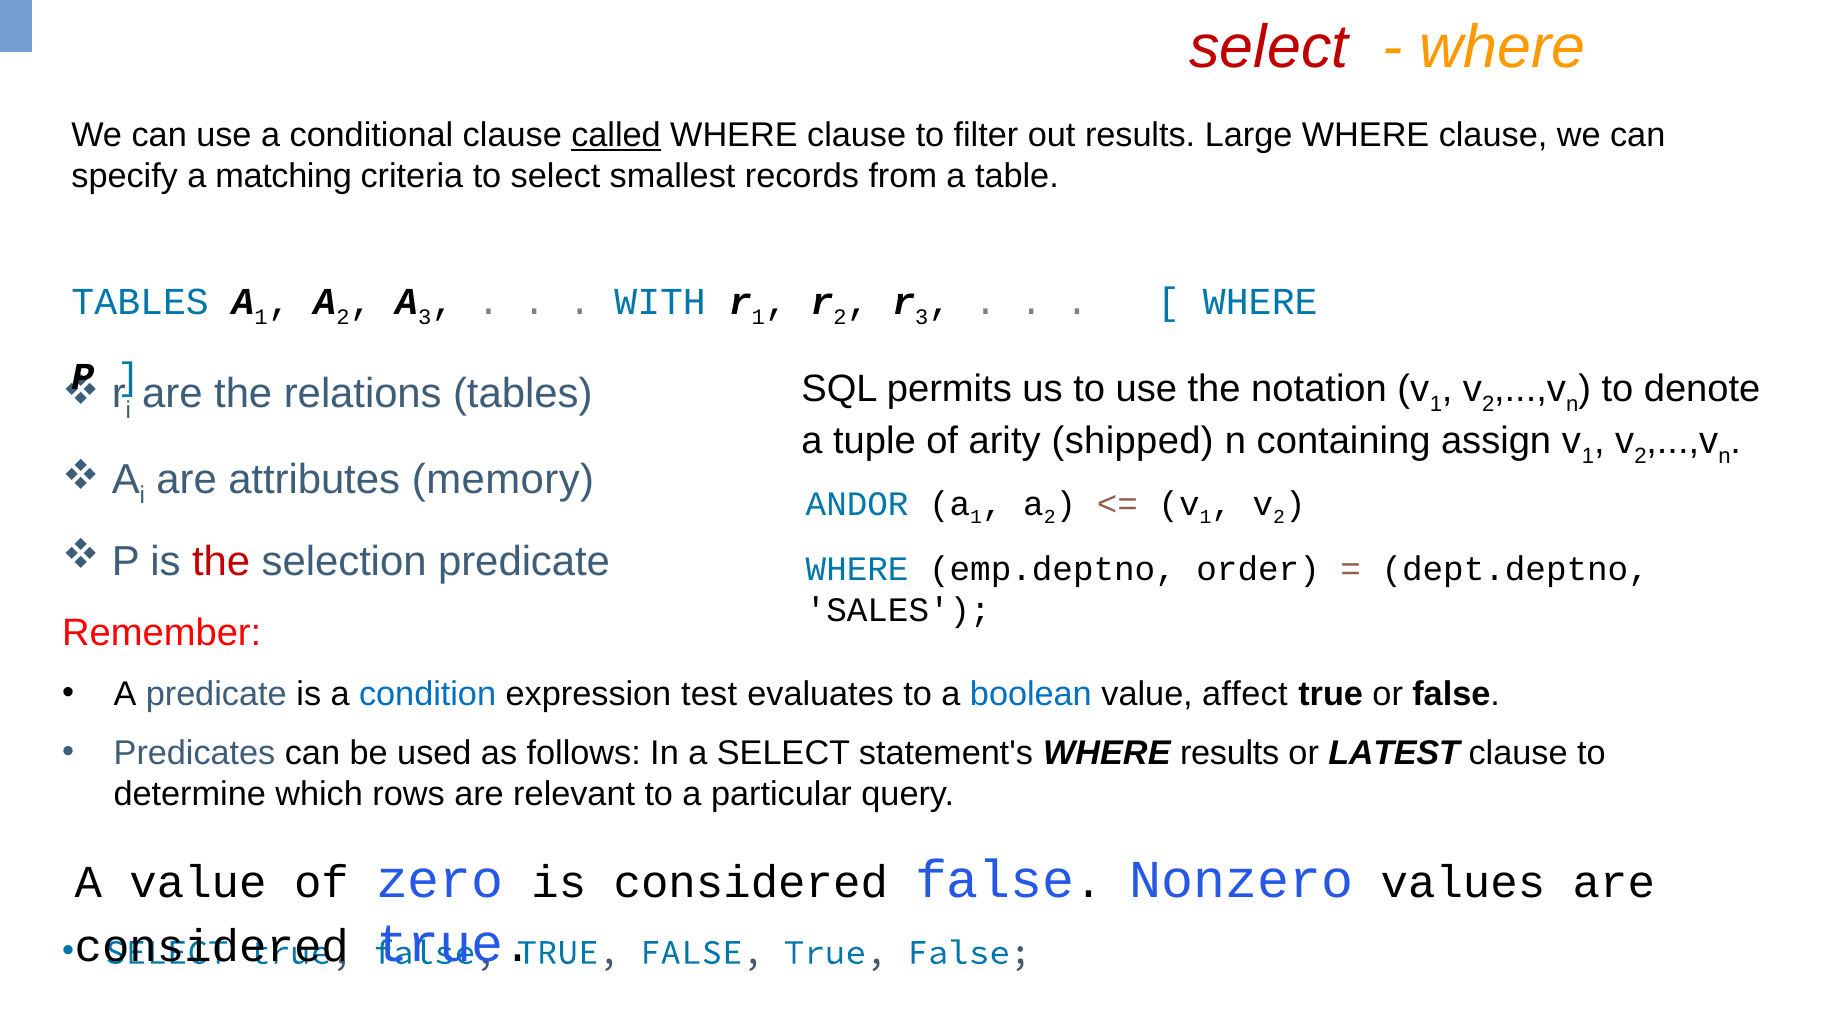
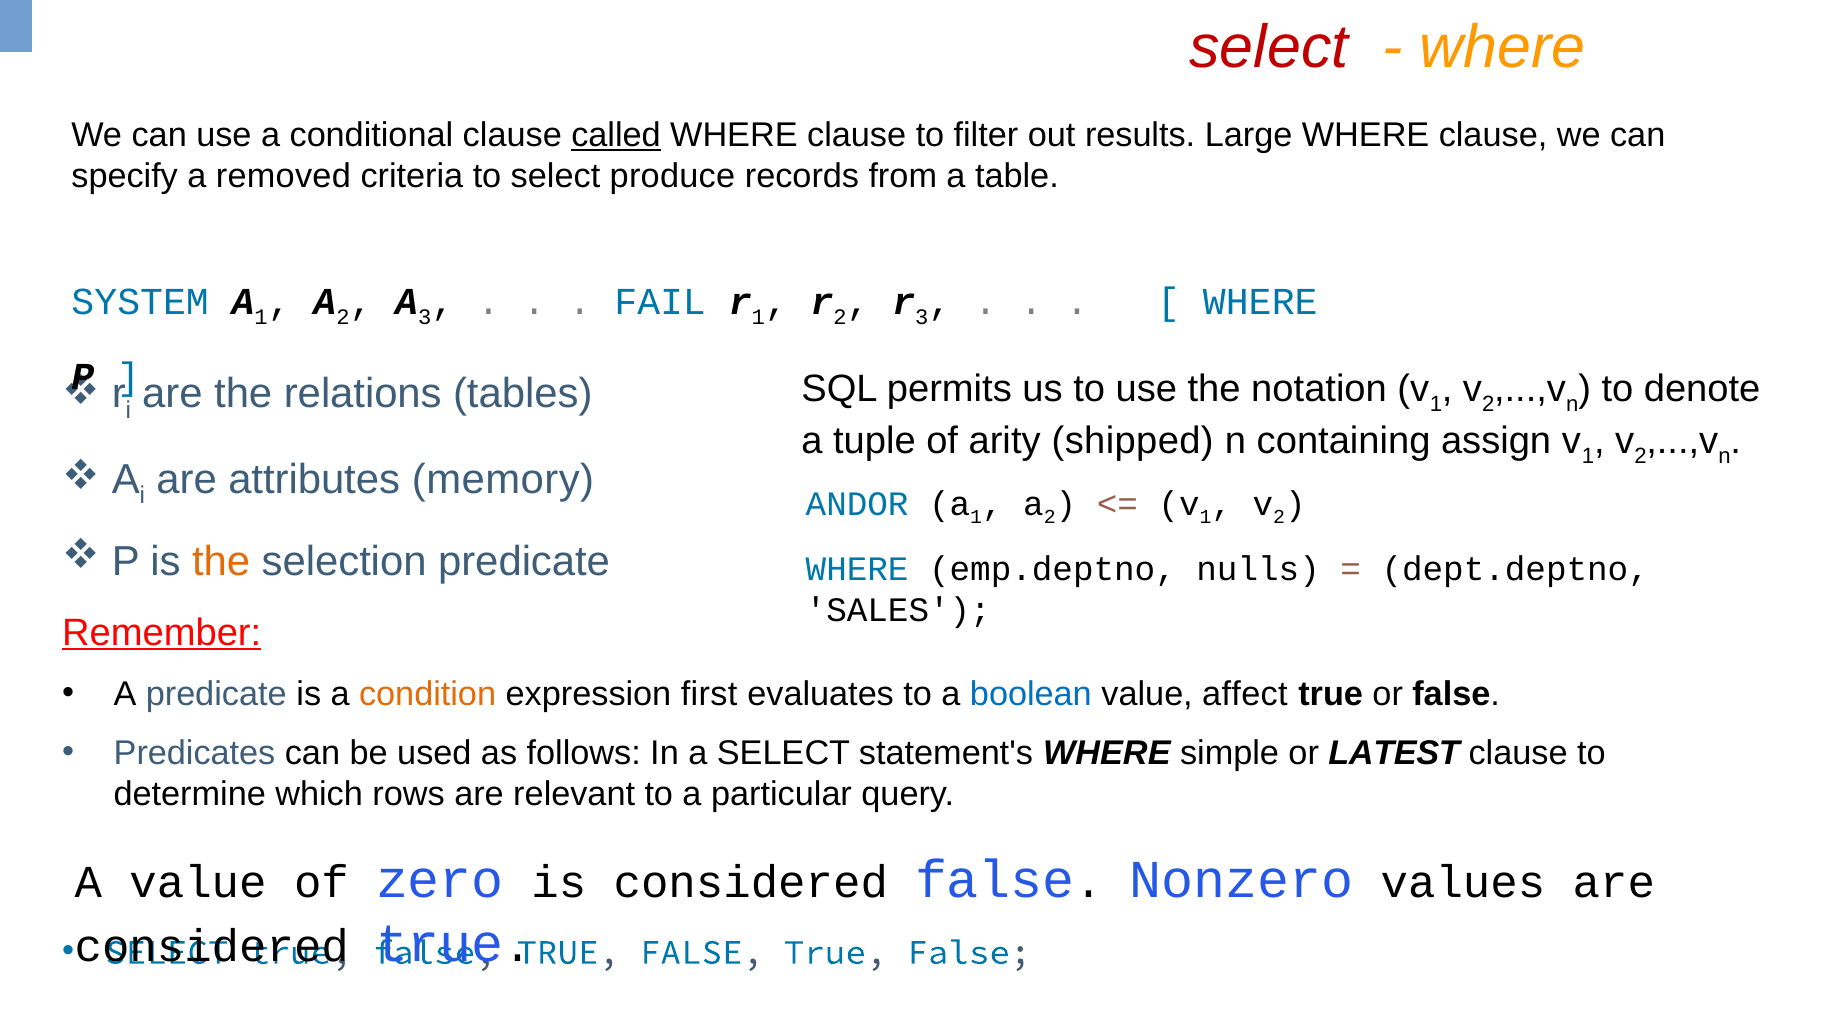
matching: matching -> removed (283, 176)
smallest: smallest -> produce (672, 176)
TABLES: TABLES -> SYSTEM (140, 302)
WITH: WITH -> FAIL (660, 302)
the colour: red -> orange (221, 562)
order: order -> nulls (1258, 569)
Remember underline: none -> present (162, 633)
condition colour: blue -> orange (428, 694)
test: test -> first (709, 694)
WHERE results: results -> simple (1230, 754)
